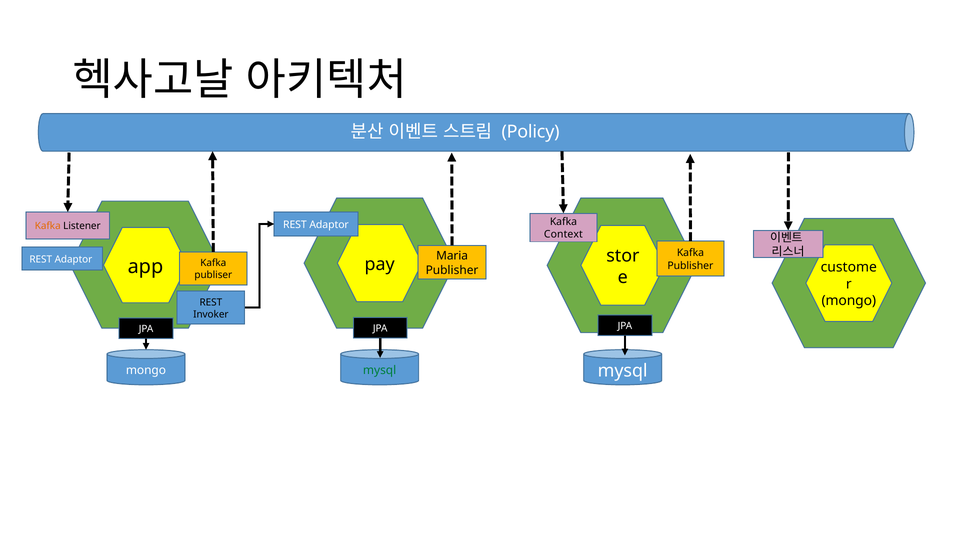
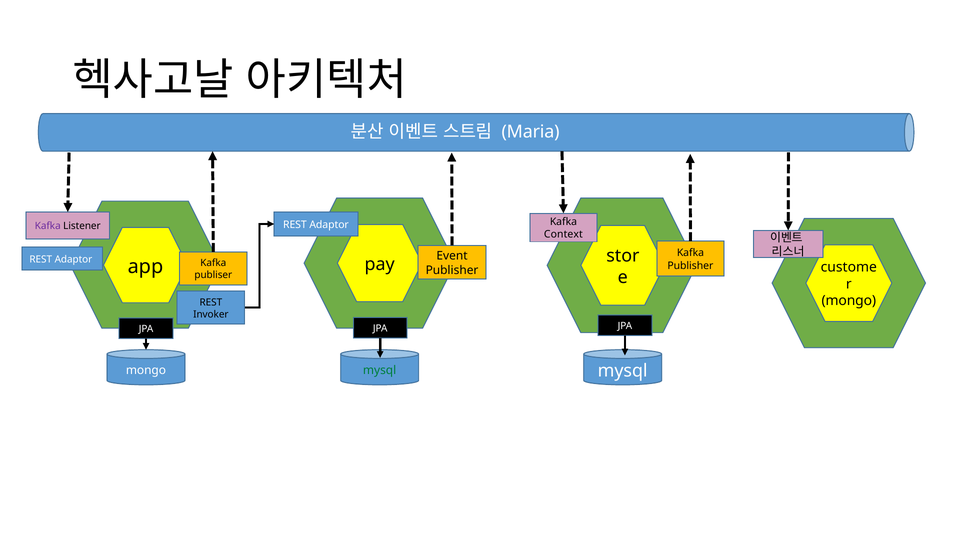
Policy: Policy -> Maria (531, 132)
Kafka colour: orange -> purple (48, 226)
Maria: Maria -> Event (452, 256)
